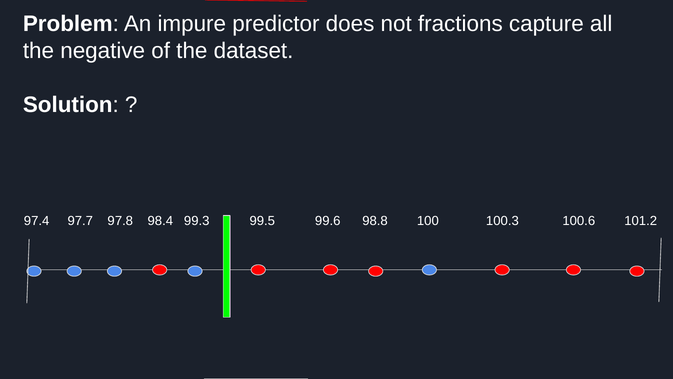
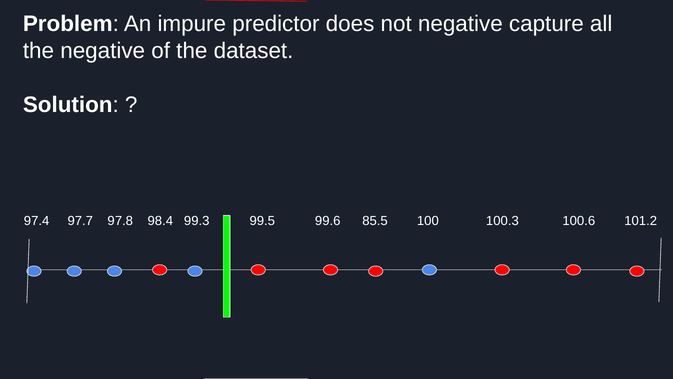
not fractions: fractions -> negative (460, 24)
98.8: 98.8 -> 85.5 (375, 221)
